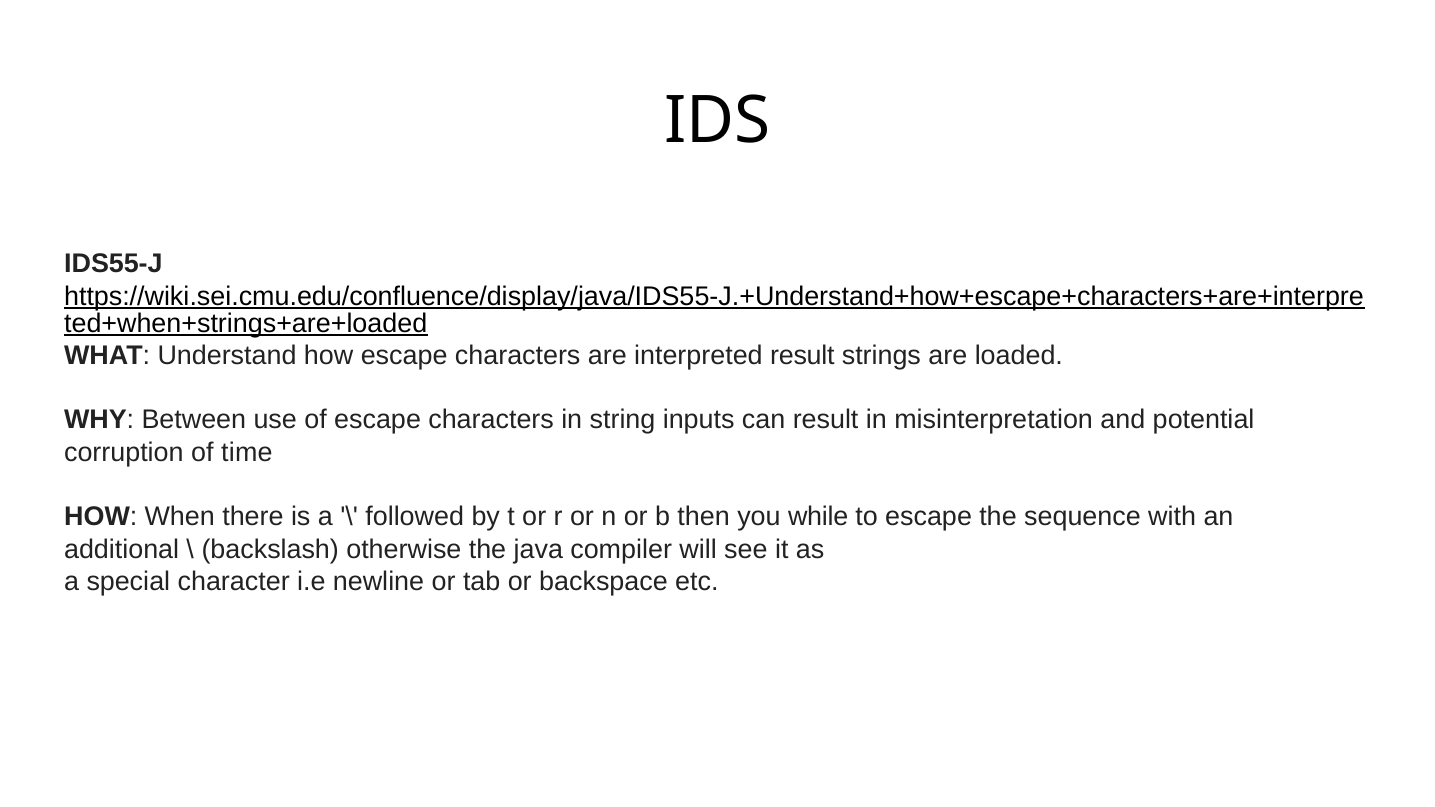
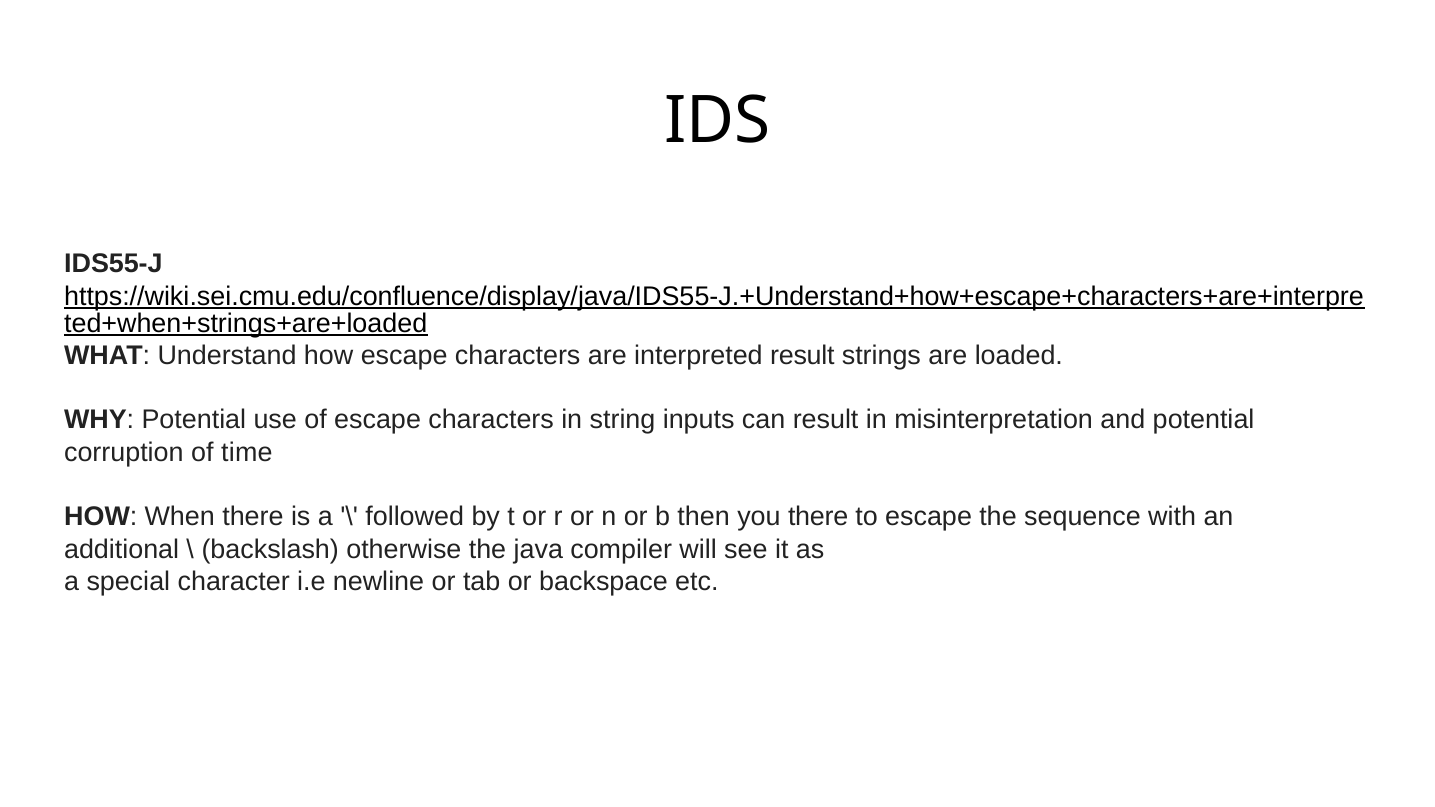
WHY Between: Between -> Potential (194, 420)
you while: while -> there (818, 517)
